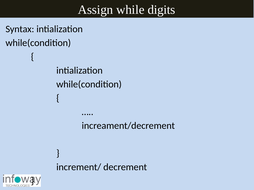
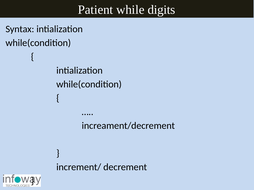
Assign: Assign -> Patient (95, 10)
